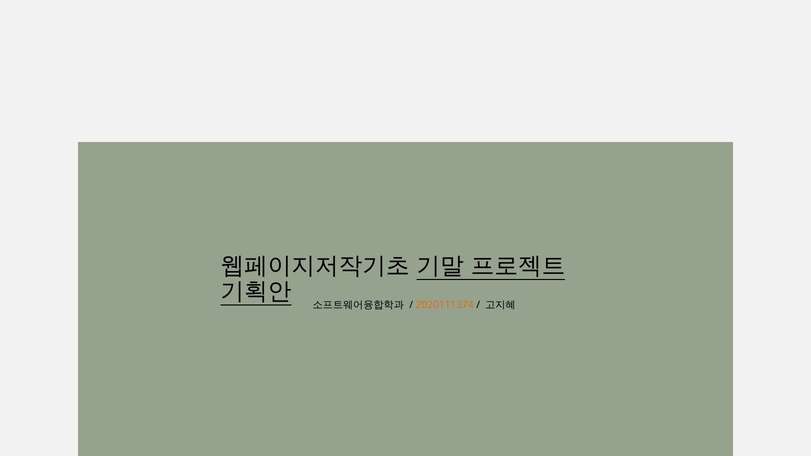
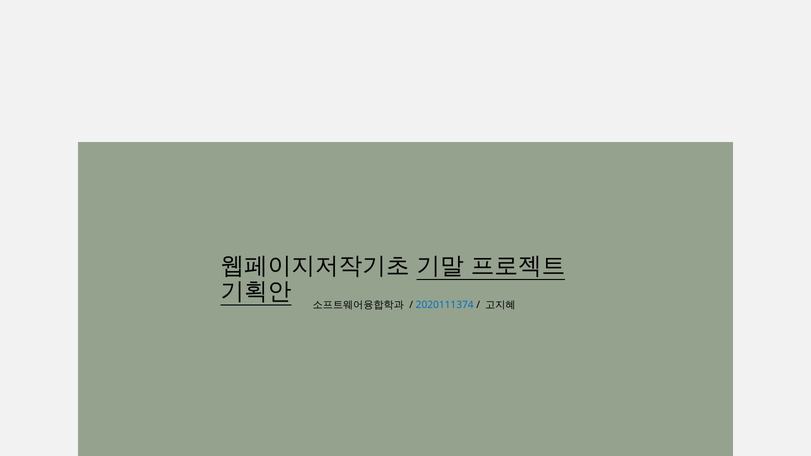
2020111374 colour: orange -> blue (445, 305)
